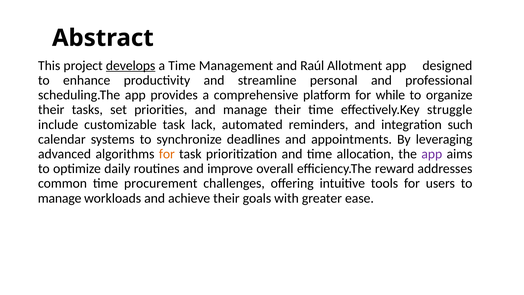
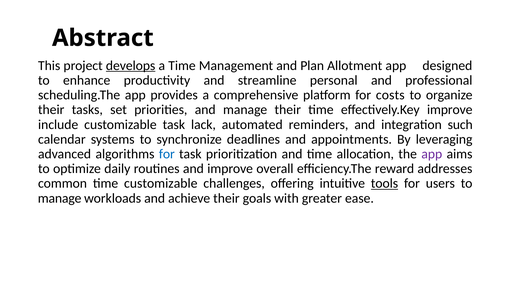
Raúl: Raúl -> Plan (312, 65)
while: while -> costs (390, 95)
effectively.Key struggle: struggle -> improve (450, 110)
for colour: orange -> blue (167, 154)
time procurement: procurement -> customizable (161, 183)
tools underline: none -> present (385, 183)
